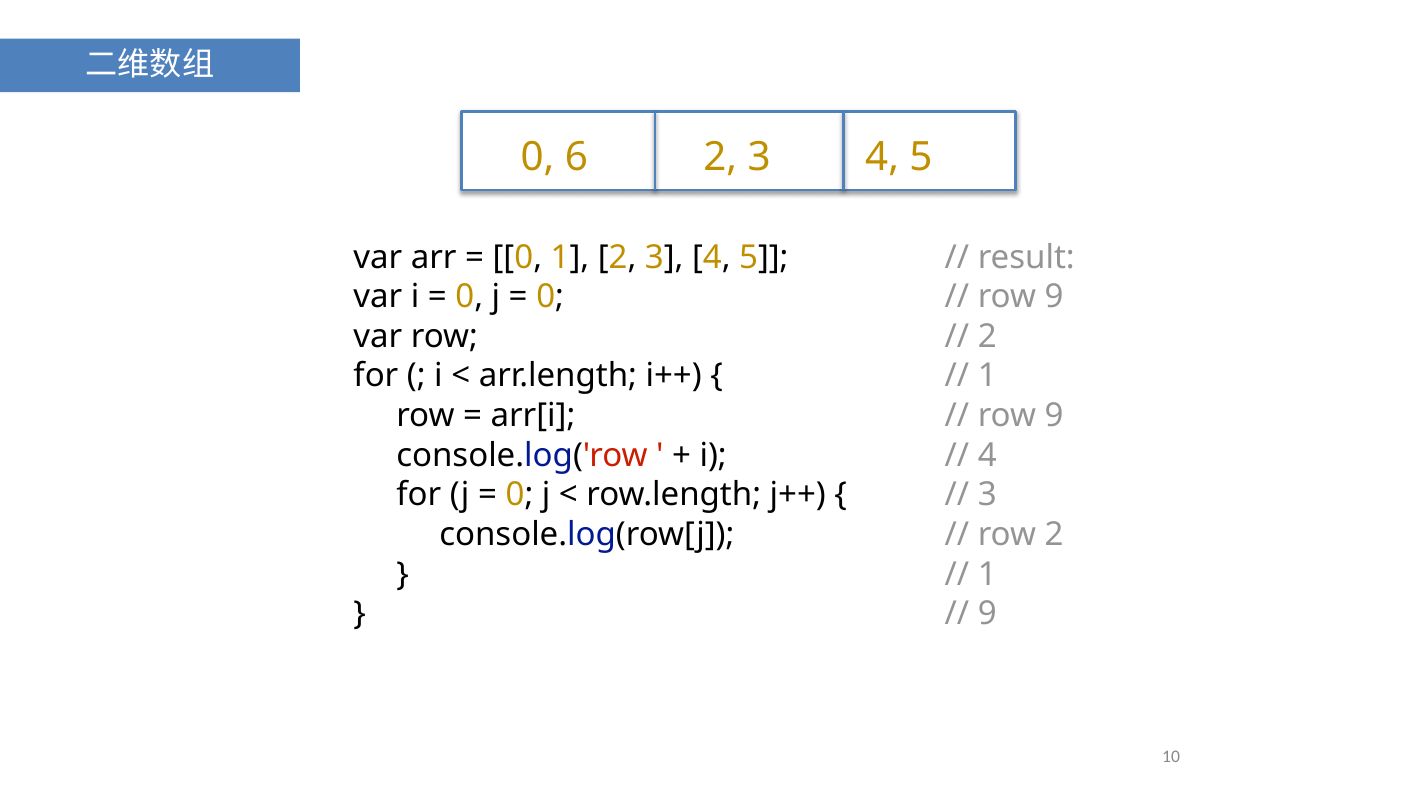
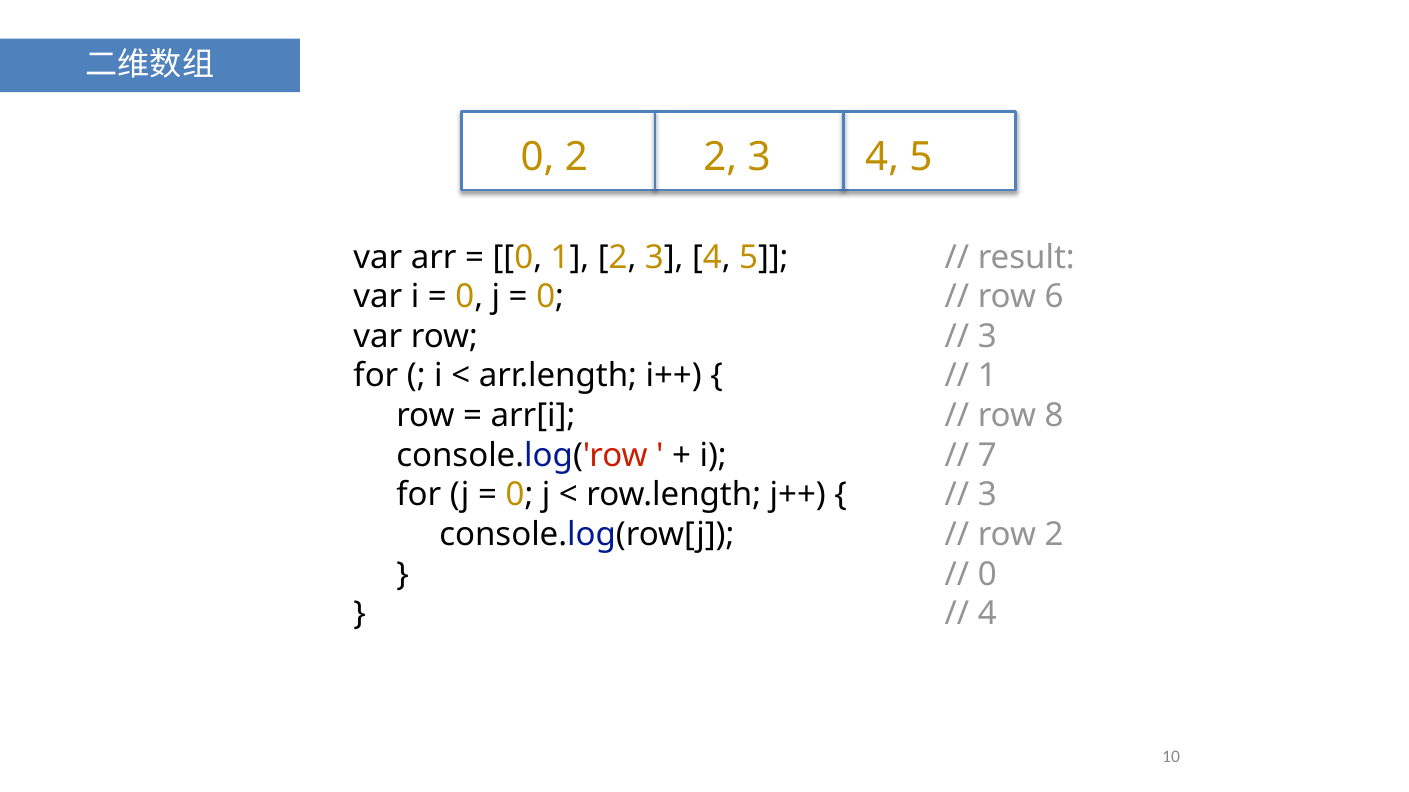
0 6: 6 -> 2 (576, 157)
9: 9 -> 6 (1054, 297)
2: 2 -> 3 (987, 337)
9: 9 -> 8 (1054, 416)
4: 4 -> 7 (987, 456)
1: 1 -> 0 (987, 575)
9: 9 -> 4 (987, 614)
